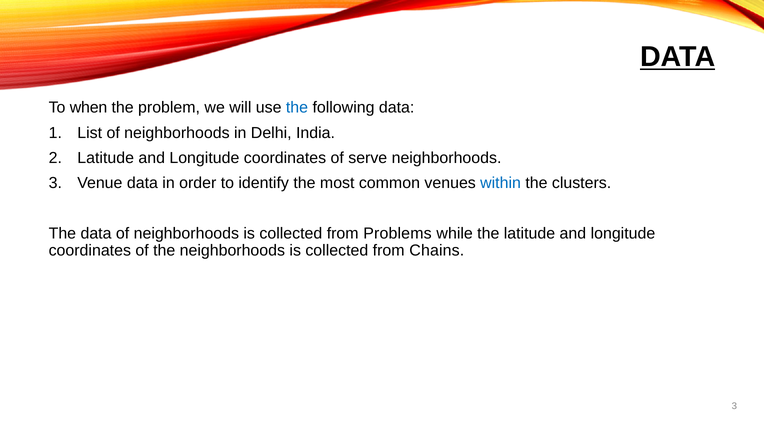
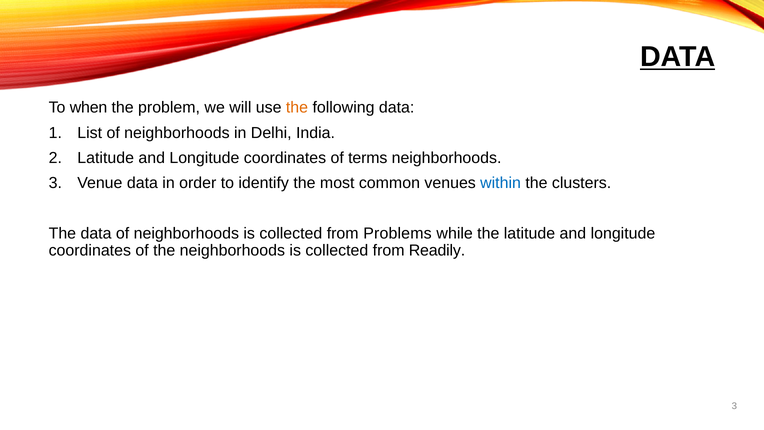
the colour: blue -> orange (297, 108)
serve: serve -> terms (368, 158)
Chains: Chains -> Readily (437, 251)
